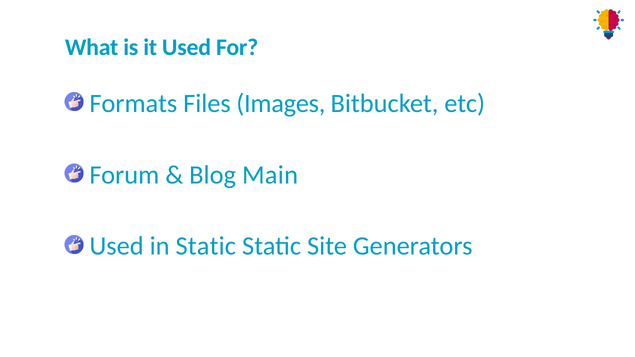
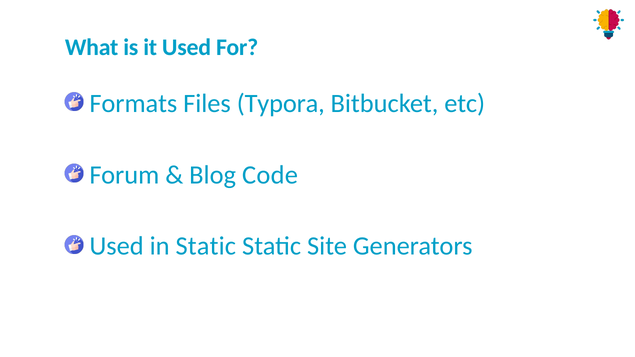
Images: Images -> Typora (281, 104)
Main: Main -> Code (270, 175)
